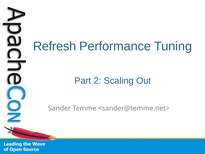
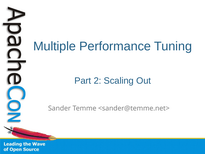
Refresh: Refresh -> Multiple (55, 46)
